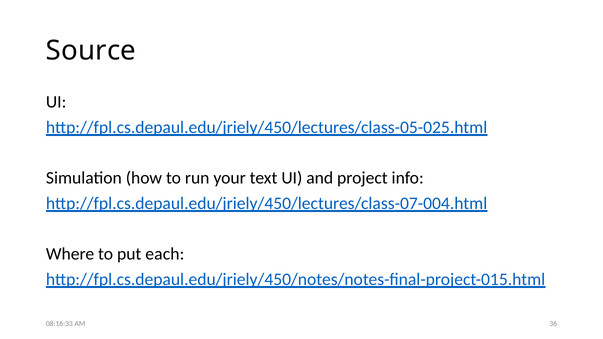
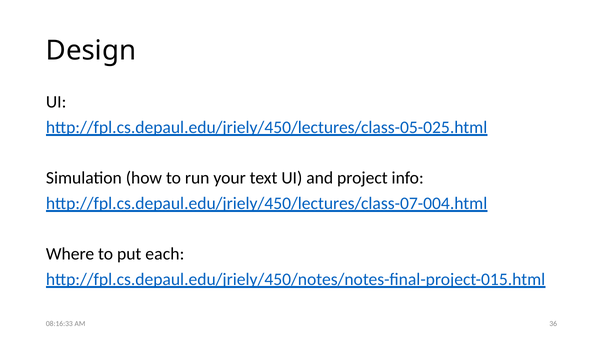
Source: Source -> Design (91, 51)
